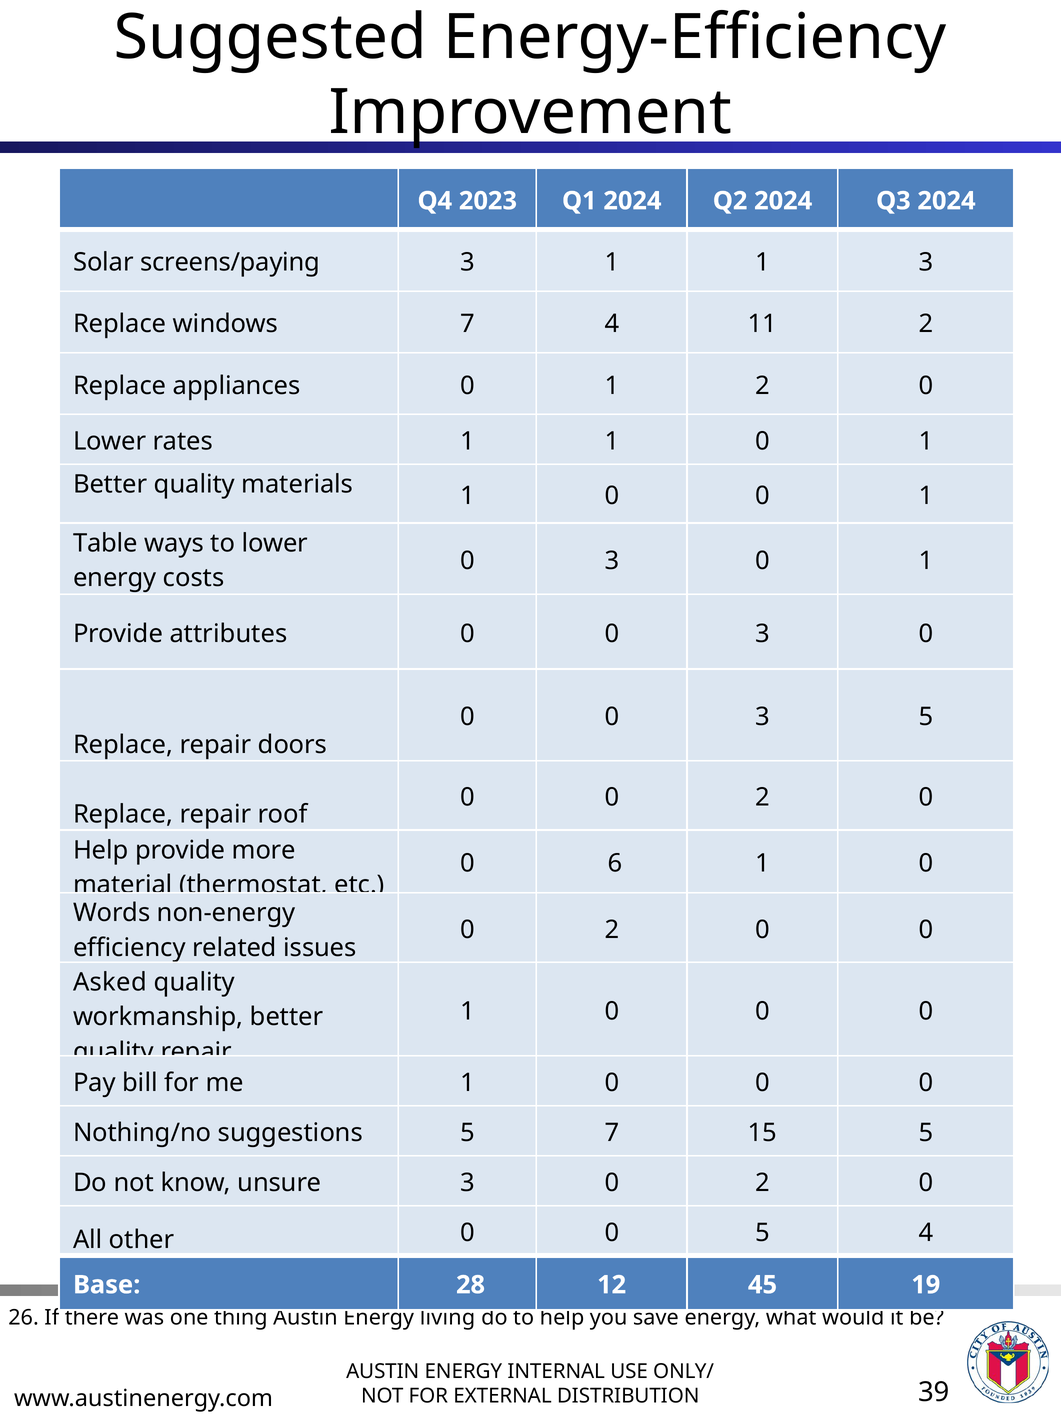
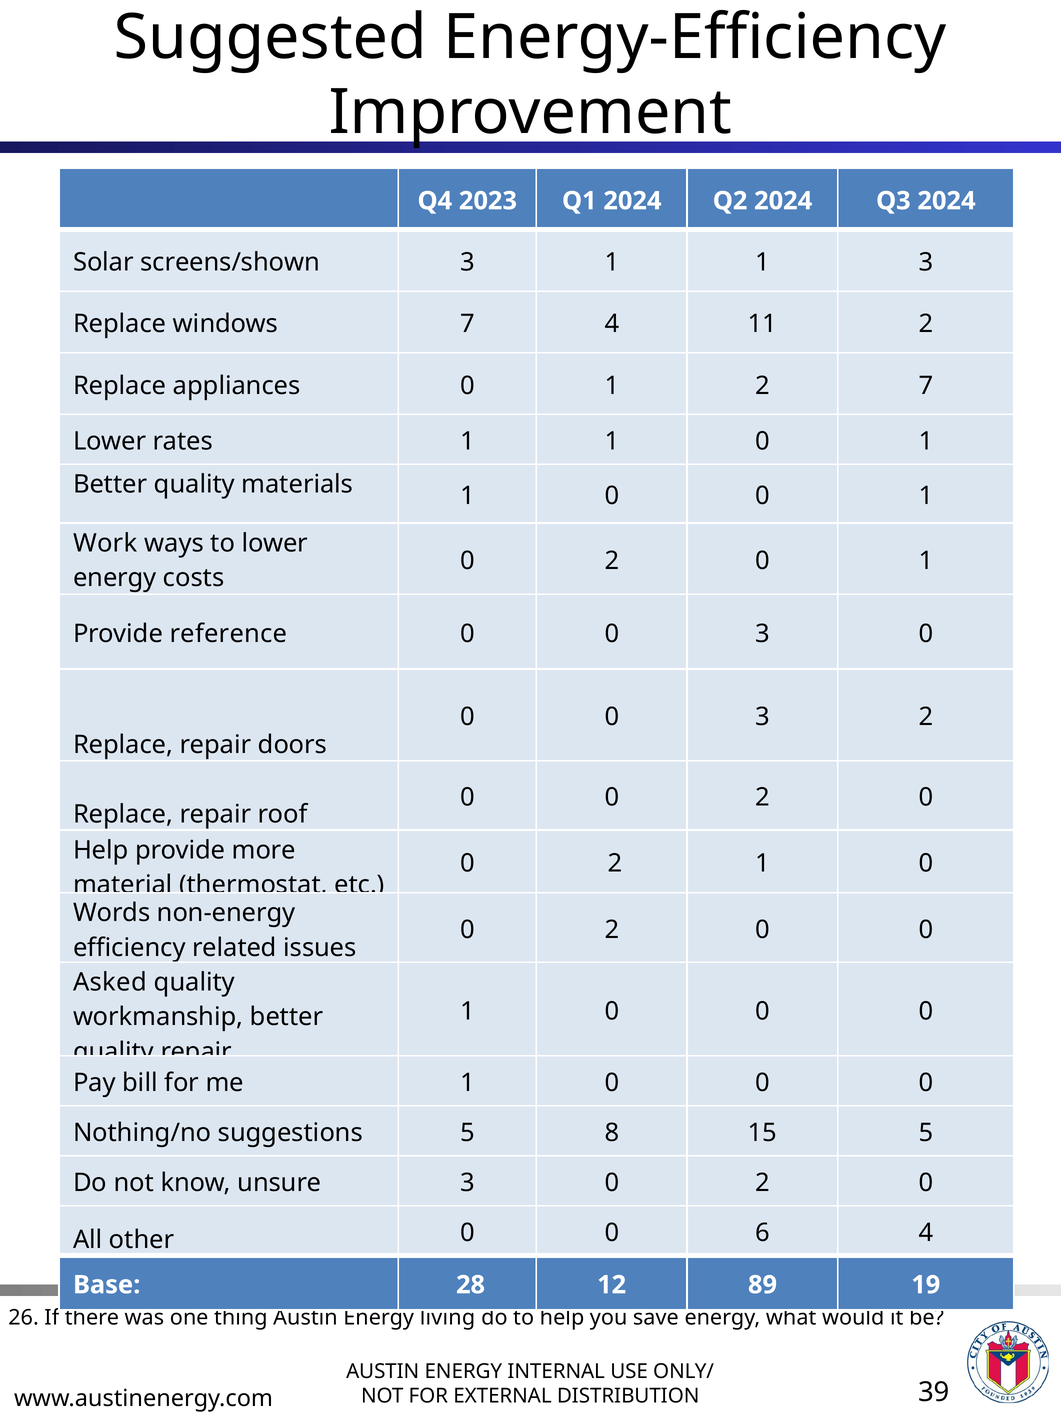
screens/paying: screens/paying -> screens/shown (230, 263)
1 2 0: 0 -> 7 (926, 386)
Table: Table -> Work (105, 543)
3: 3 -> 2 (612, 561)
attributes: attributes -> reference (228, 634)
3 5: 5 -> 2 (926, 717)
6: 6 -> 2 (615, 864)
5 7: 7 -> 8 (612, 1133)
0 5: 5 -> 6 (763, 1233)
45: 45 -> 89 (763, 1285)
